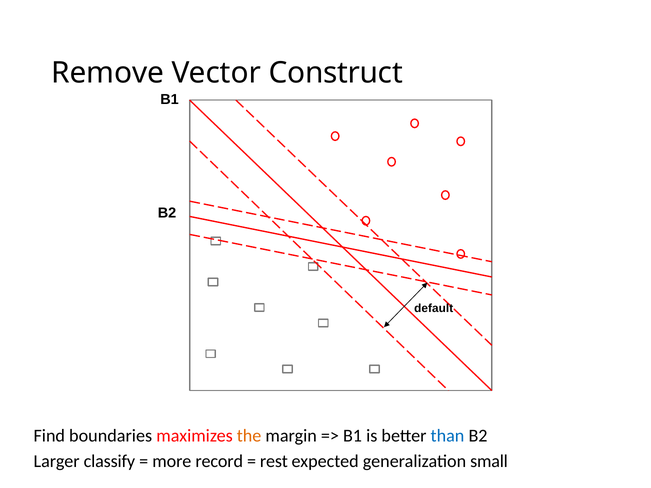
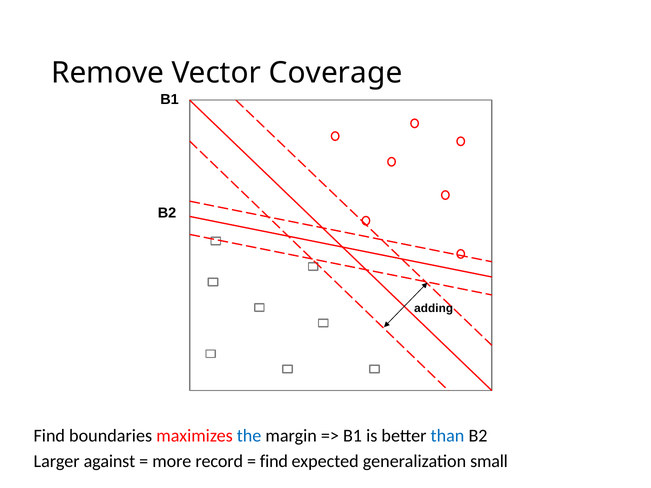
Construct: Construct -> Coverage (336, 73)
default: default -> adding (434, 309)
the colour: orange -> blue (249, 436)
classify: classify -> against (109, 461)
rest: rest -> find (274, 461)
